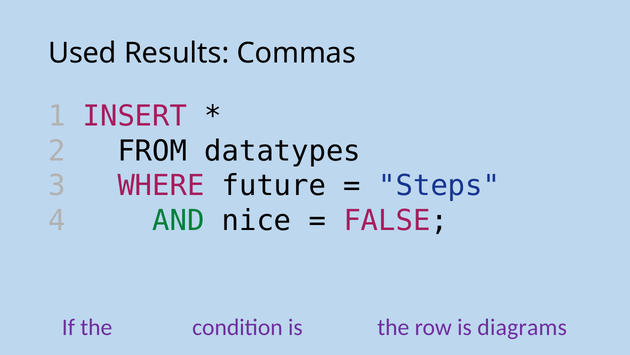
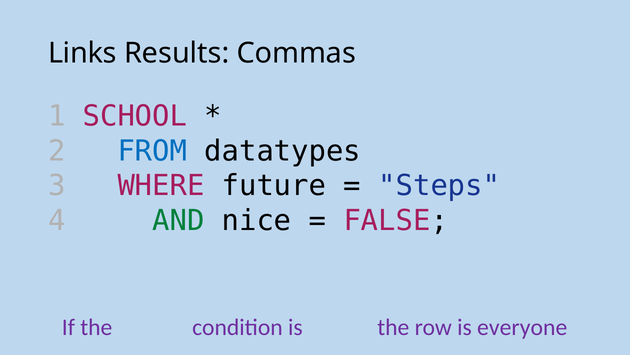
Used: Used -> Links (82, 53)
INSERT: INSERT -> SCHOOL (135, 116)
FROM colour: black -> blue (152, 151)
diagrams: diagrams -> everyone (522, 327)
